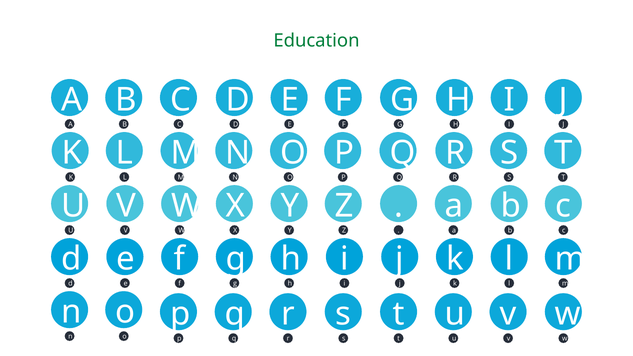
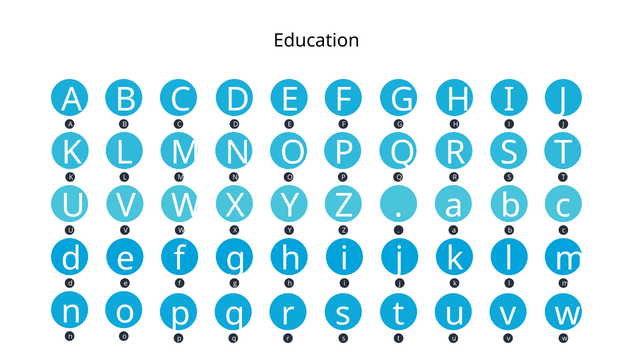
Education colour: green -> black (316, 40)
